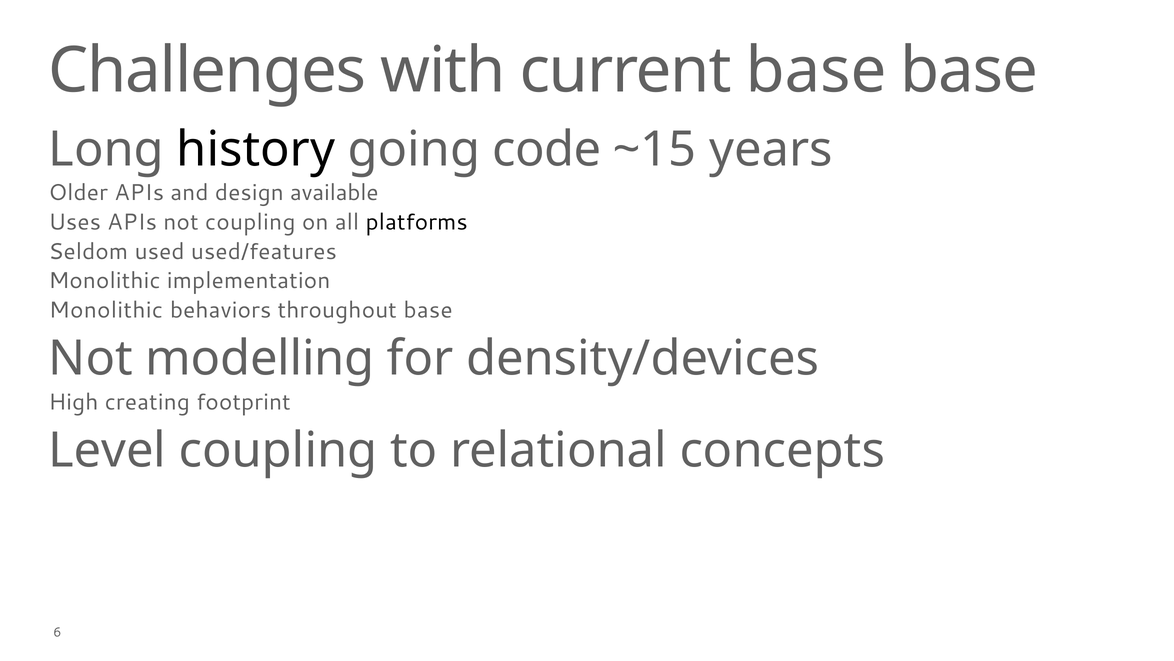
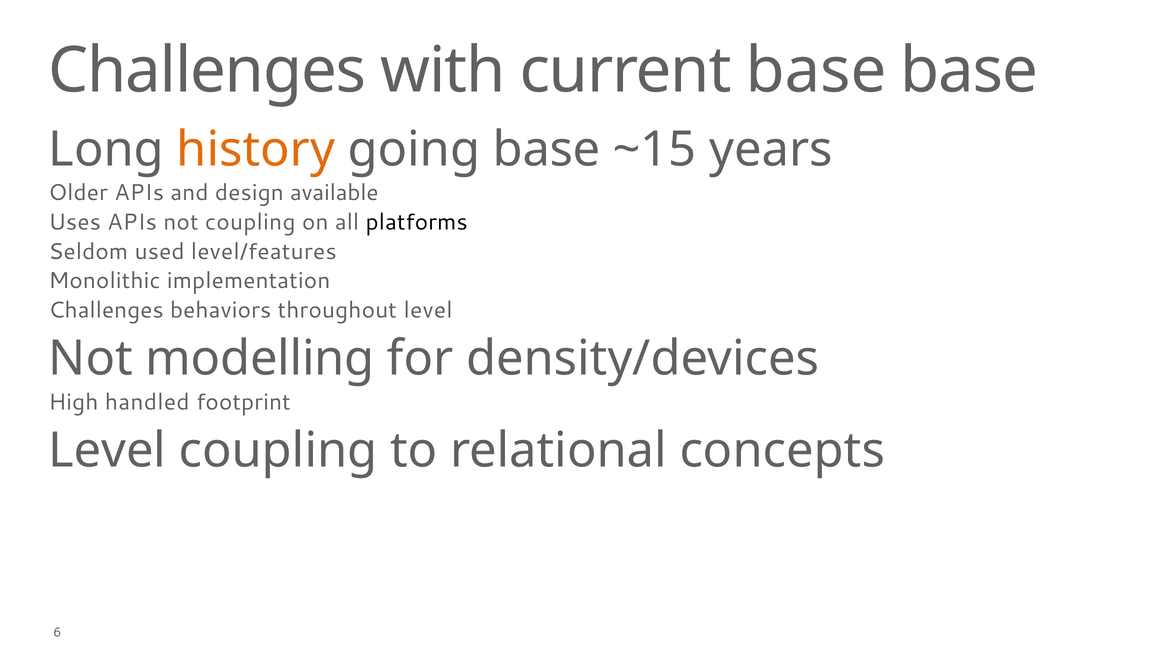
history colour: black -> orange (256, 149)
going code: code -> base (547, 149)
used/features: used/features -> level/features (264, 251)
Monolithic: Monolithic -> Challenges (106, 310)
throughout base: base -> level (428, 310)
creating: creating -> handled (147, 402)
